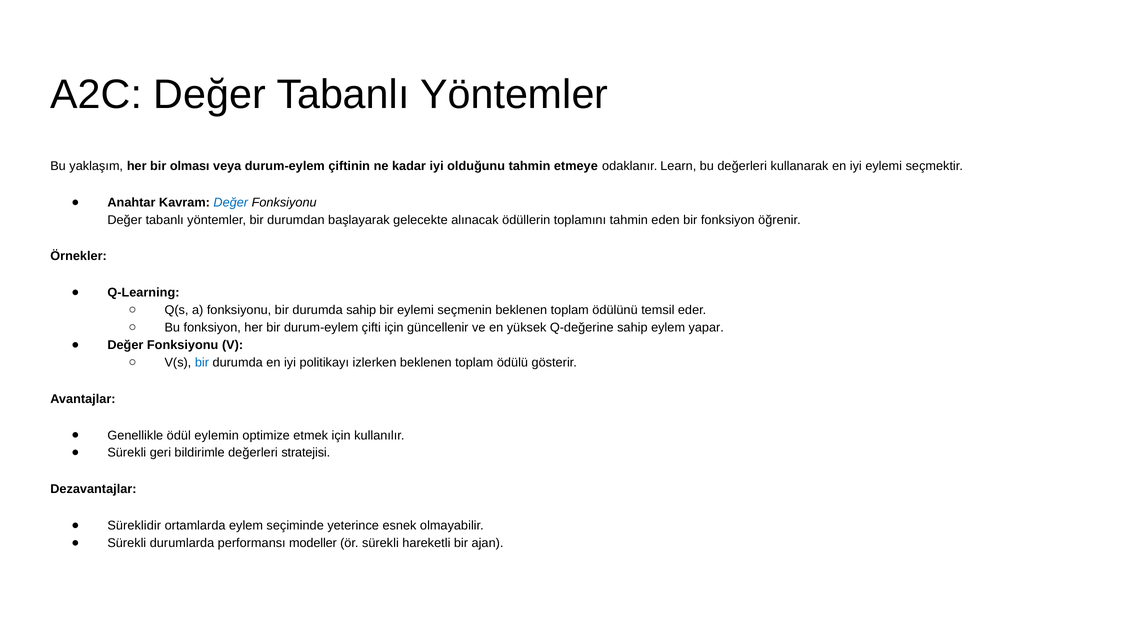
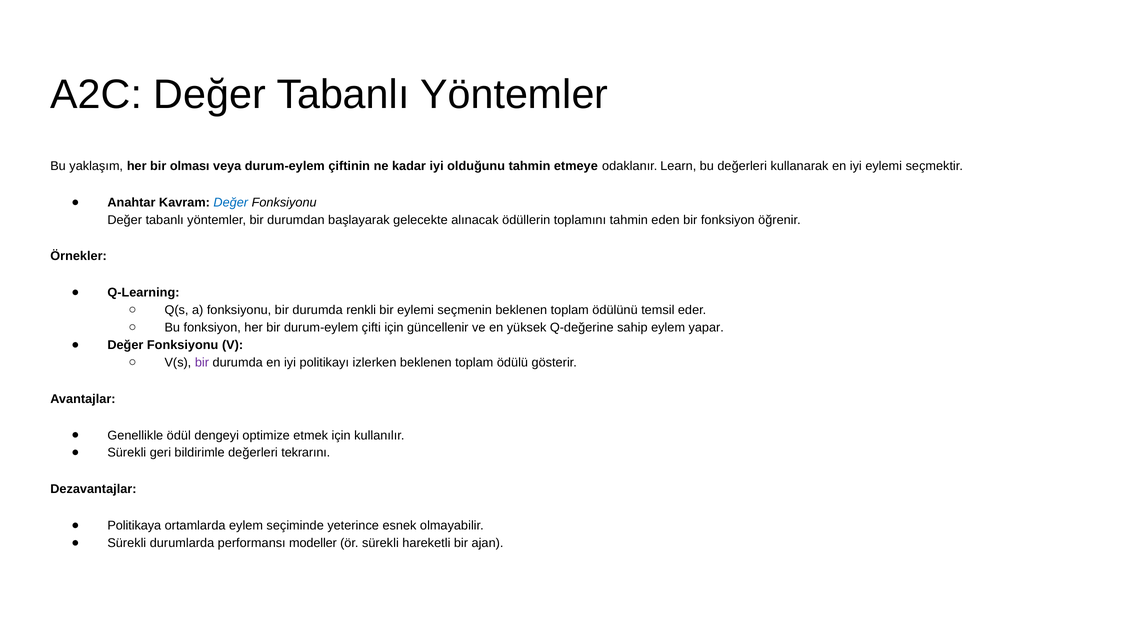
durumda sahip: sahip -> renkli (361, 310)
bir colour: blue -> purple (202, 363)
eylemin: eylemin -> dengeyi (217, 436)
stratejisi: stratejisi -> tekrarını (306, 453)
Süreklidir: Süreklidir -> Politikaya (134, 526)
